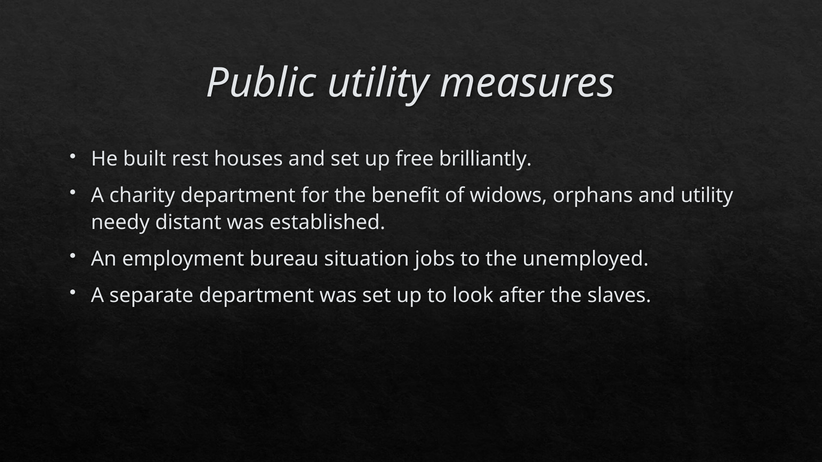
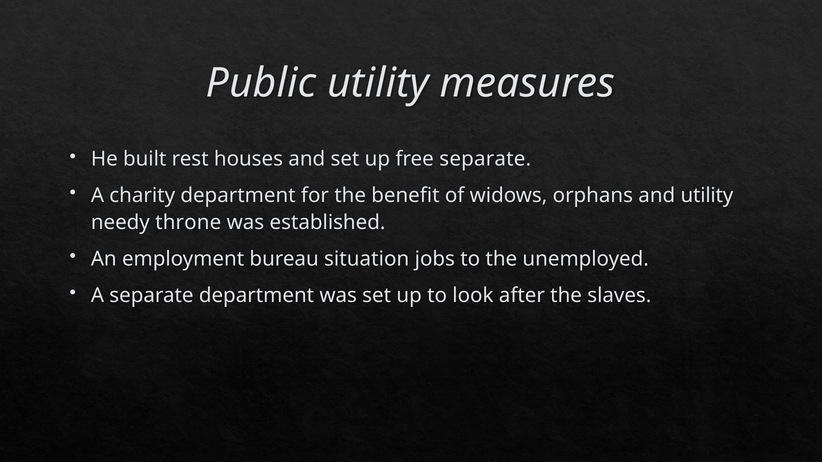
free brilliantly: brilliantly -> separate (485, 159)
distant: distant -> throne (188, 223)
